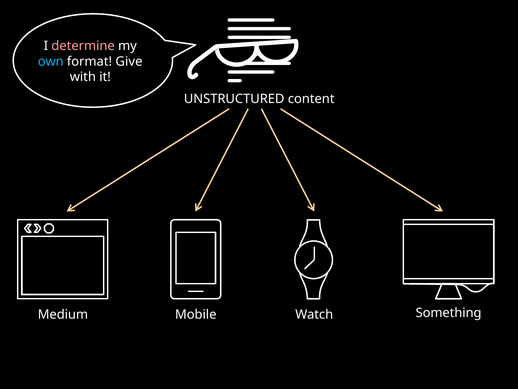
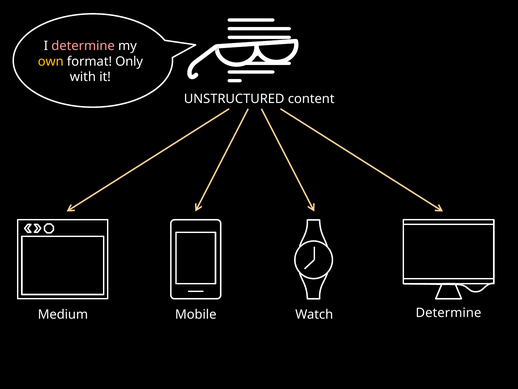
own colour: light blue -> yellow (51, 61)
Give: Give -> Only (129, 61)
Watch Something: Something -> Determine (448, 312)
